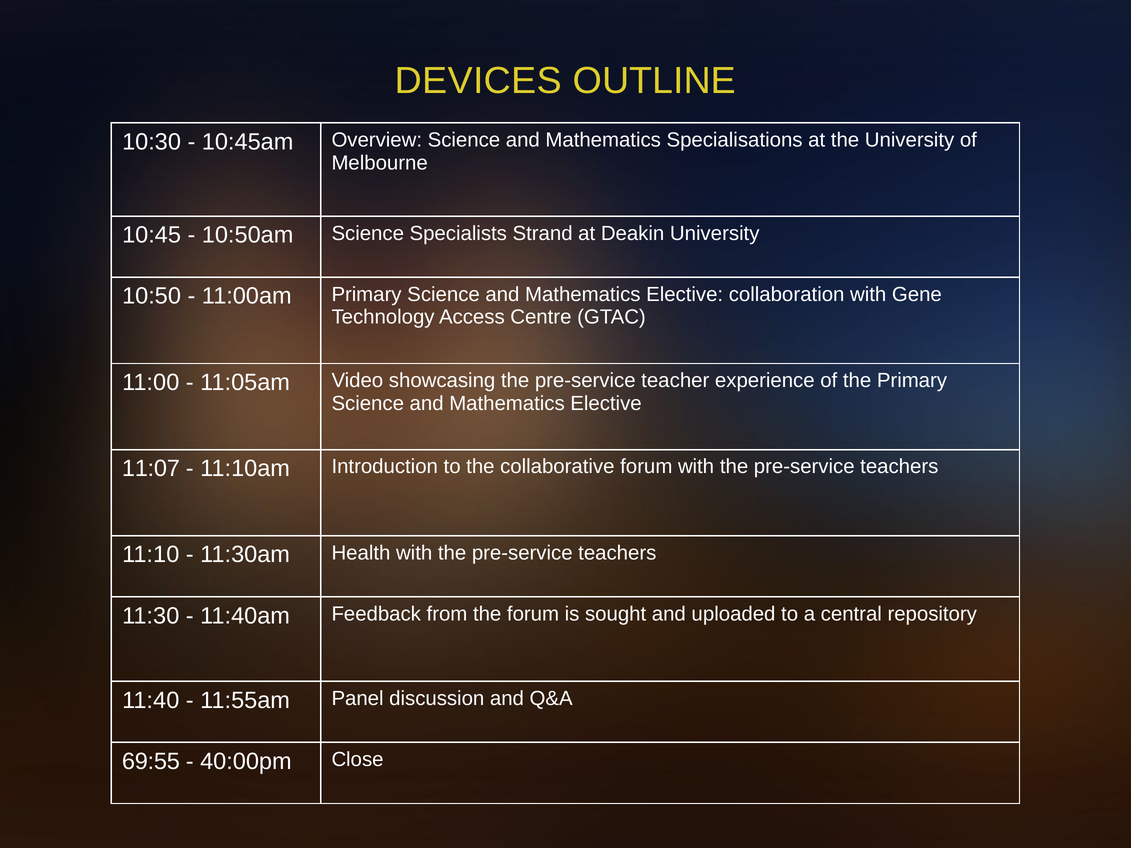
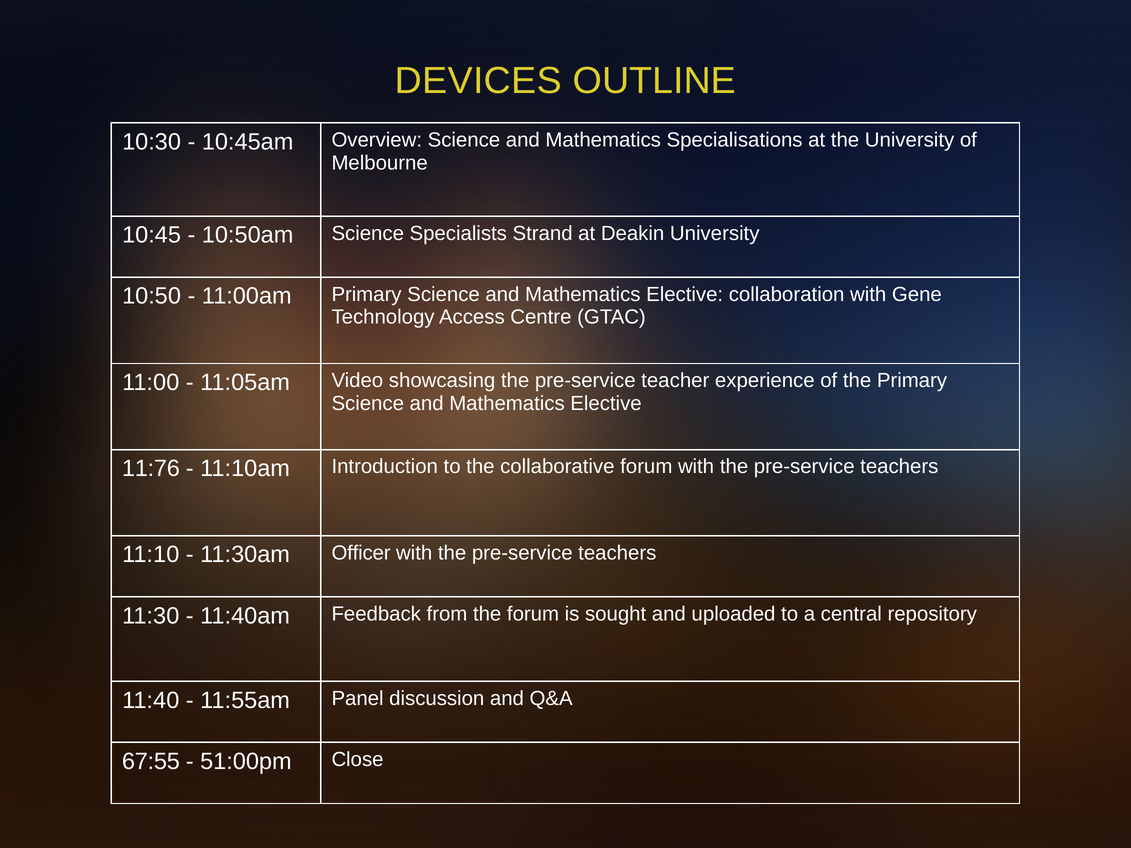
11:07: 11:07 -> 11:76 (151, 469)
Health: Health -> Officer (361, 553)
69:55: 69:55 -> 67:55 (151, 762)
40:00pm: 40:00pm -> 51:00pm (246, 762)
